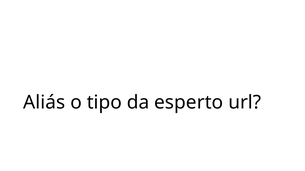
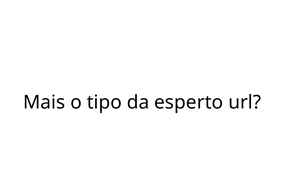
Aliás: Aliás -> Mais (44, 103)
